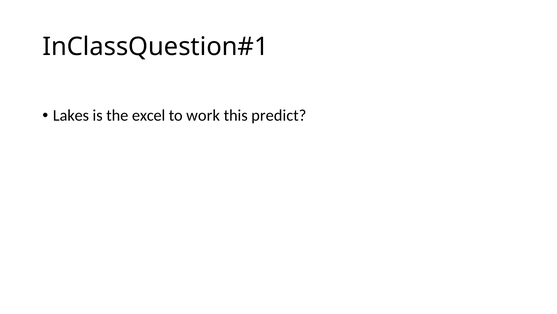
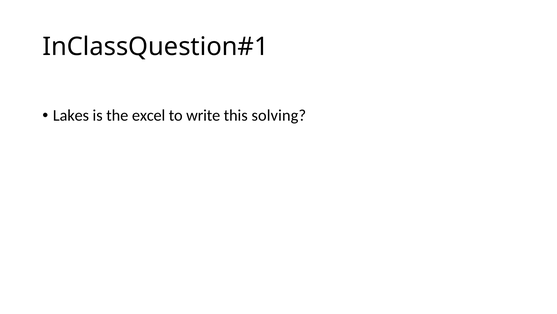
work: work -> write (203, 115)
predict: predict -> solving (279, 115)
